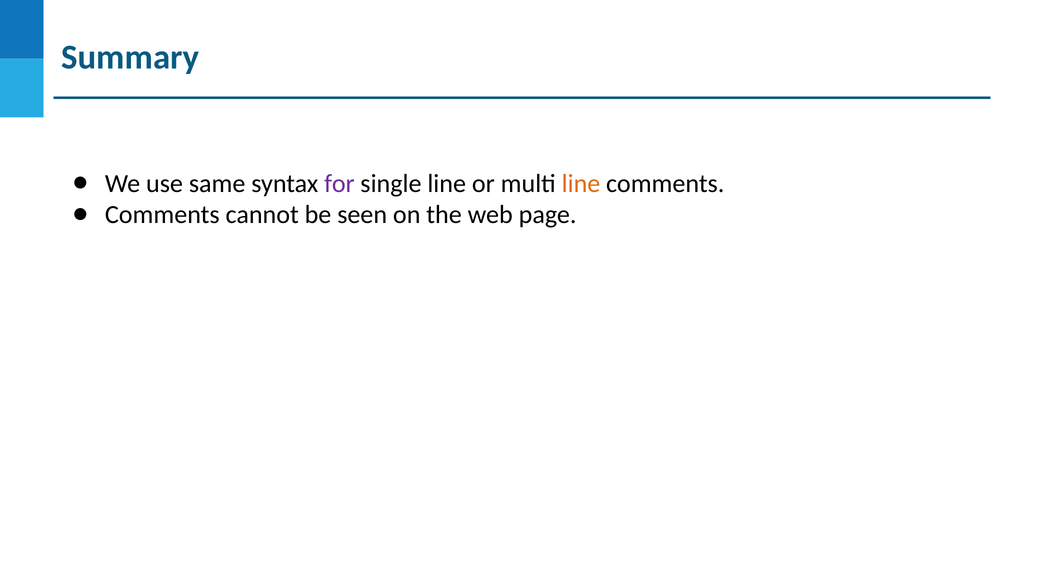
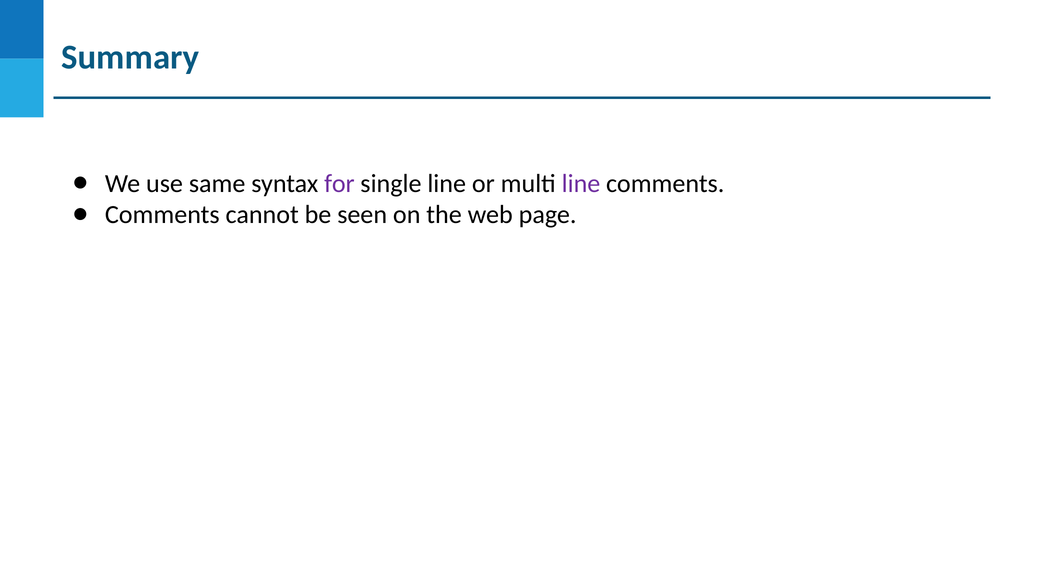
line colour: orange -> purple (581, 183)
